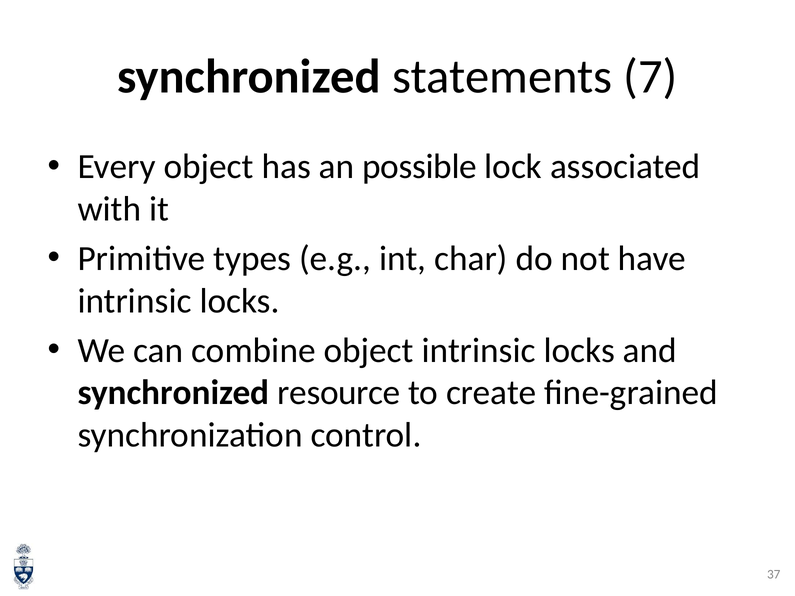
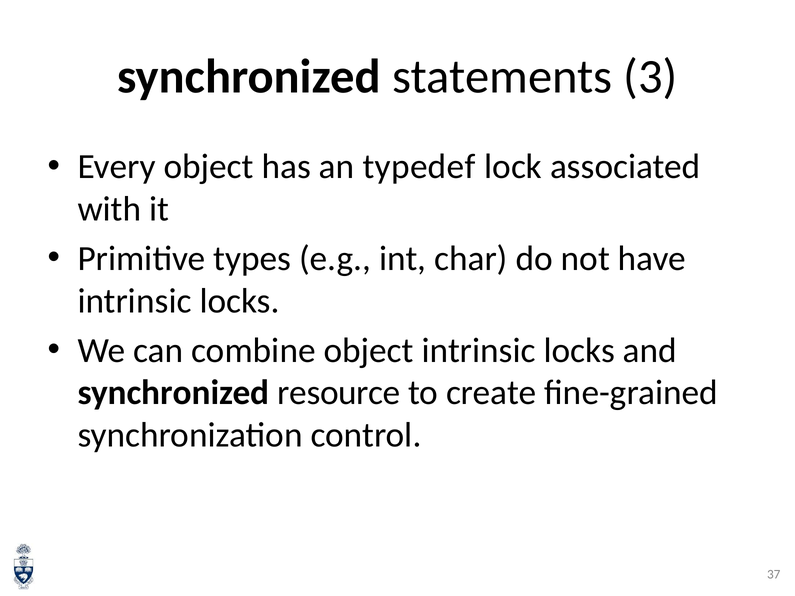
7: 7 -> 3 (650, 77)
possible: possible -> typedef (419, 167)
